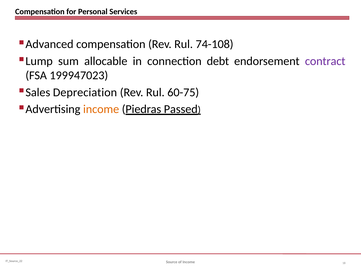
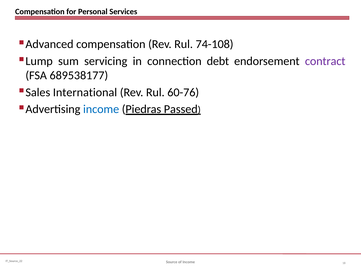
allocable: allocable -> servicing (106, 61)
199947023: 199947023 -> 689538177 (79, 75)
Depreciation: Depreciation -> International (85, 92)
60-75: 60-75 -> 60-76 (183, 92)
income colour: orange -> blue (101, 109)
